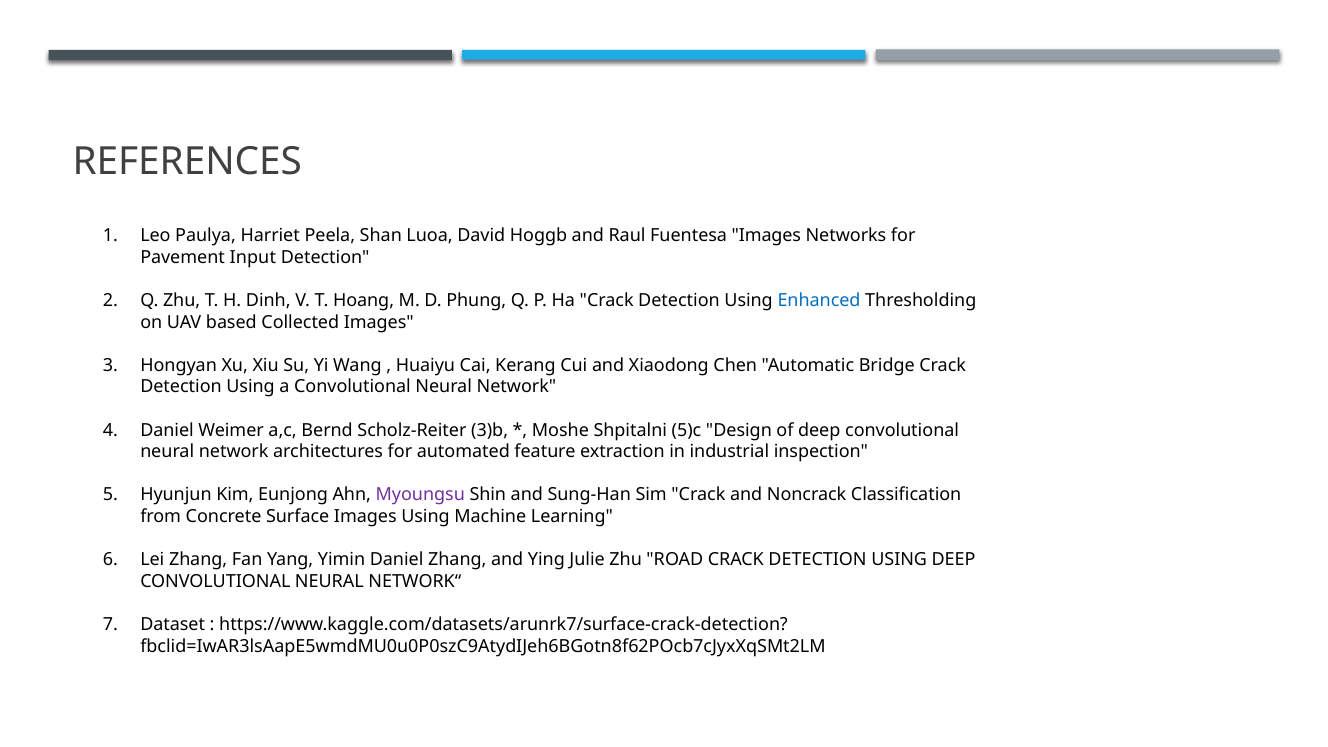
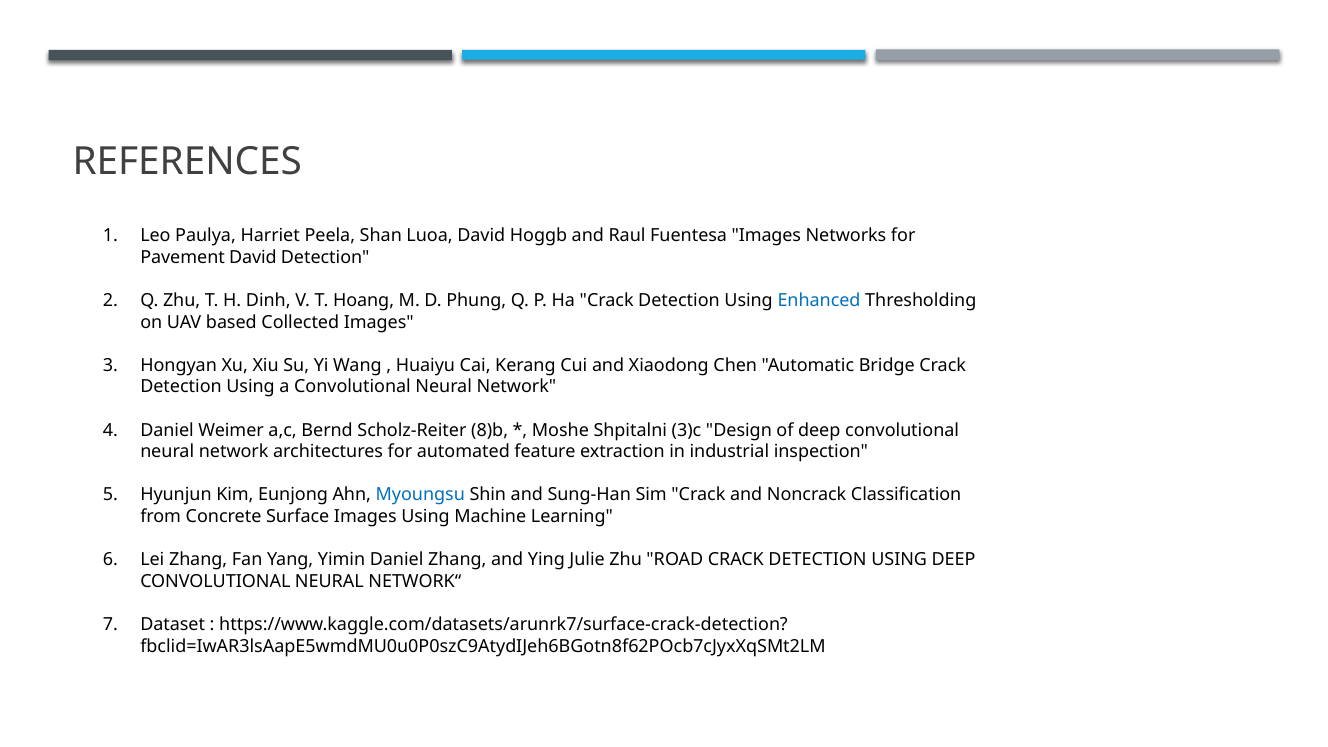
Pavement Input: Input -> David (253, 257)
3)b: 3)b -> 8)b (490, 430)
5)c: 5)c -> 3)c (686, 430)
Myoungsu colour: purple -> blue (420, 495)
